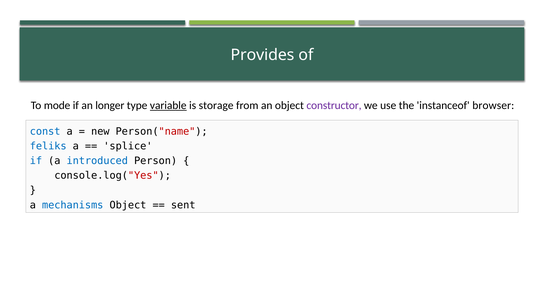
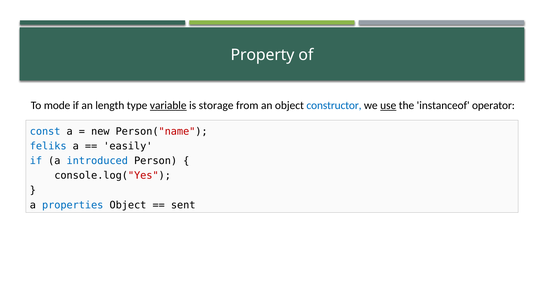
Provides: Provides -> Property (263, 55)
longer: longer -> length (110, 105)
constructor colour: purple -> blue (334, 105)
use underline: none -> present (388, 105)
browser: browser -> operator (493, 105)
splice: splice -> easily (128, 146)
mechanisms: mechanisms -> properties (73, 205)
